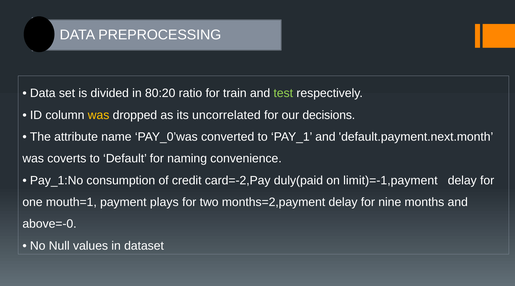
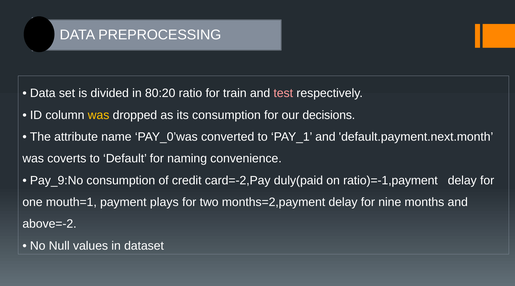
test colour: light green -> pink (283, 93)
its uncorrelated: uncorrelated -> consumption (226, 115)
Pay_1:No: Pay_1:No -> Pay_9:No (57, 180)
limit)=-1,payment: limit)=-1,payment -> ratio)=-1,payment (390, 180)
above=-0: above=-0 -> above=-2 (50, 224)
